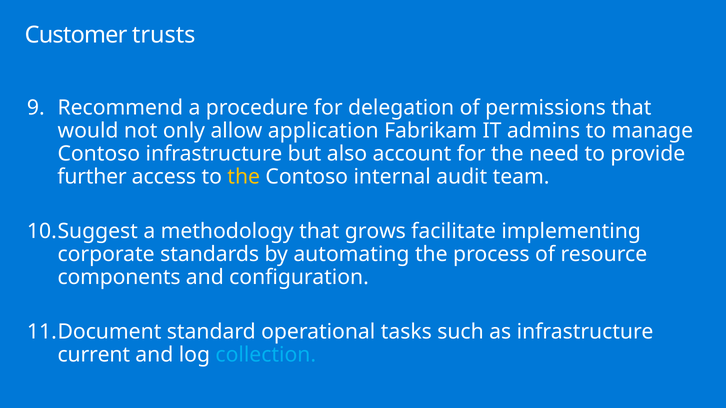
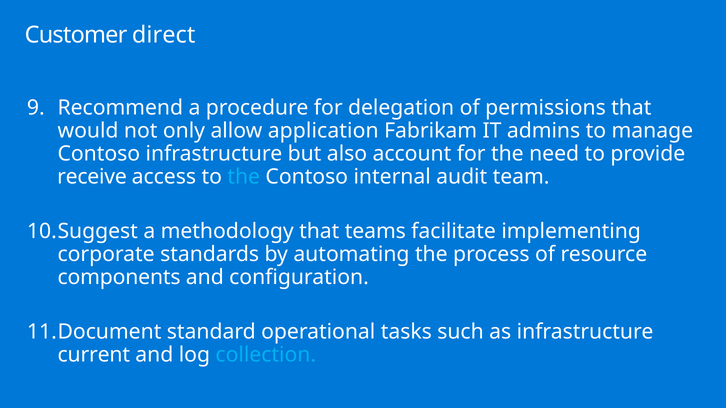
trusts: trusts -> direct (164, 35)
further: further -> receive (92, 177)
the colour: yellow -> light blue (244, 177)
grows: grows -> teams (375, 232)
